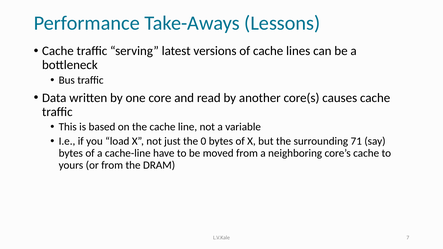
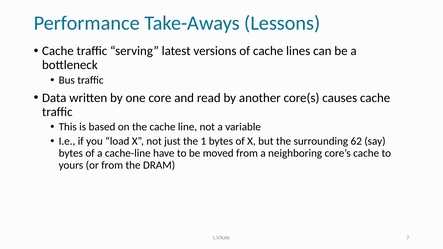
0: 0 -> 1 (203, 141)
71: 71 -> 62 (356, 141)
